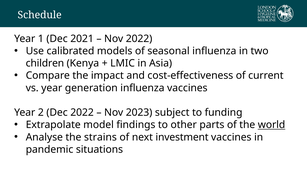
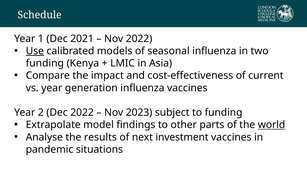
Use underline: none -> present (35, 51)
children: children -> funding (45, 63)
strains: strains -> results (100, 137)
